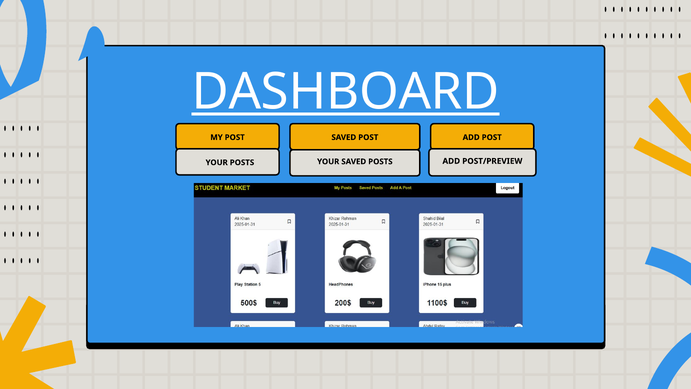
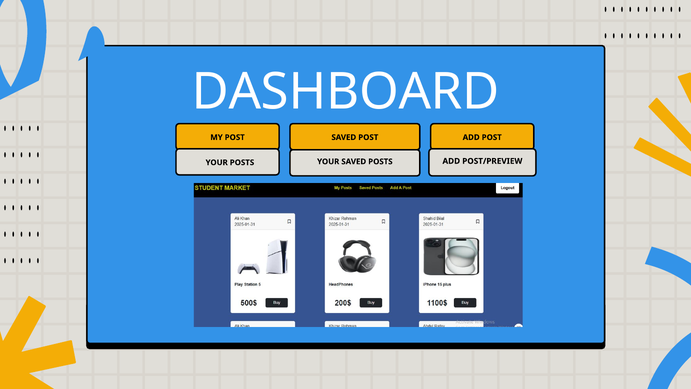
DASHBOARD underline: present -> none (346, 92)
